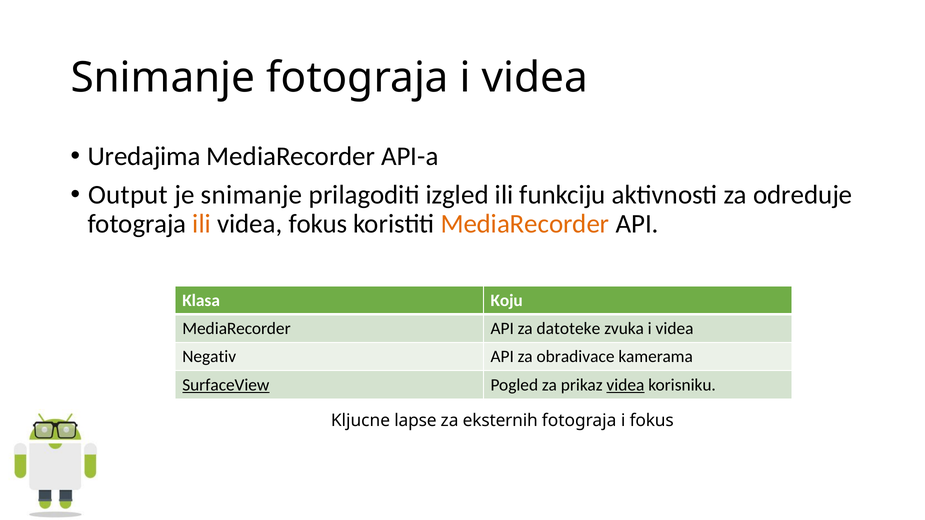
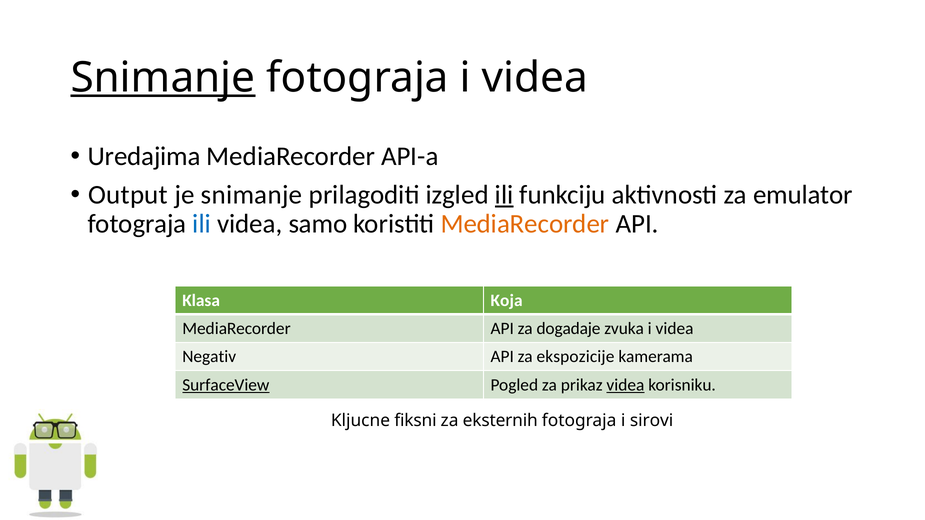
Snimanje underline: none -> present (163, 78)
ili underline: none -> present (504, 195)
odreduje: odreduje -> emulator (803, 195)
ili colour: orange -> blue (202, 224)
videa fokus: fokus -> samo (318, 224)
Koju: Koju -> Koja (507, 301)
datoteke: datoteke -> dogadaje (568, 329)
obradivace: obradivace -> ekspozicije (575, 357)
lapse: lapse -> fiksni (415, 421)
i fokus: fokus -> sirovi (652, 421)
